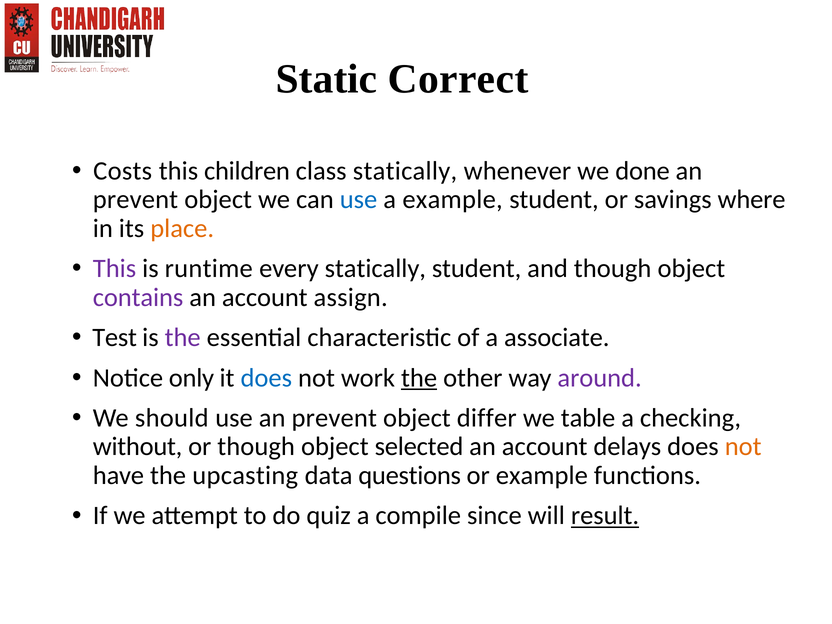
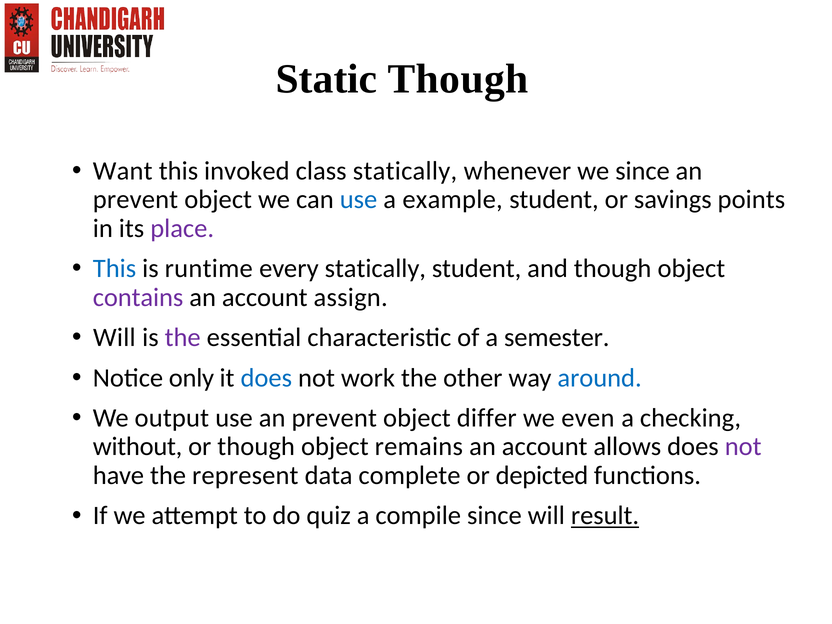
Static Correct: Correct -> Though (458, 79)
Costs: Costs -> Want (123, 171)
children: children -> invoked (247, 171)
we done: done -> since (642, 171)
where: where -> points (751, 200)
place colour: orange -> purple (182, 228)
This colour: purple -> blue (114, 269)
Test: Test -> Will (114, 337)
associate: associate -> semester (557, 337)
the underline: present -> none (419, 378)
around colour: purple -> blue (600, 378)
should: should -> output (172, 418)
table: table -> even (588, 418)
selected: selected -> remains (419, 447)
delays: delays -> allows (627, 447)
not colour: orange -> purple (743, 447)
upcasting: upcasting -> represent (245, 475)
questions: questions -> complete (409, 475)
or example: example -> depicted (542, 475)
